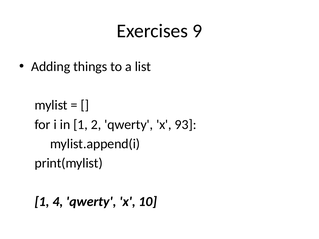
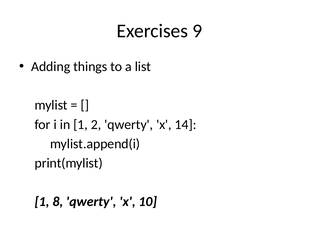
93: 93 -> 14 (186, 125)
4: 4 -> 8 (58, 202)
